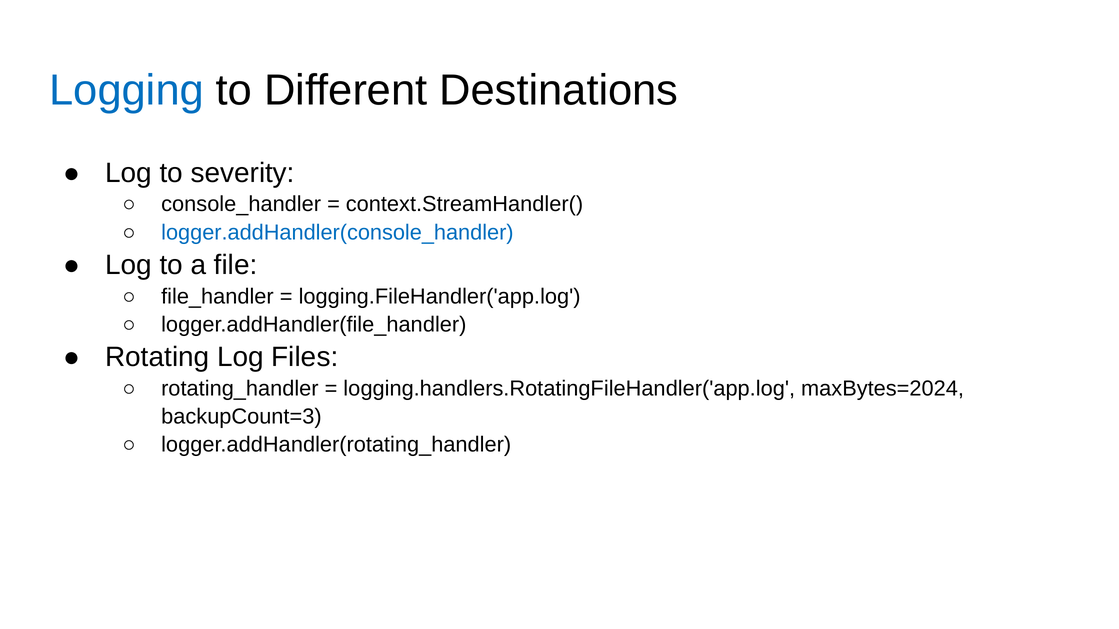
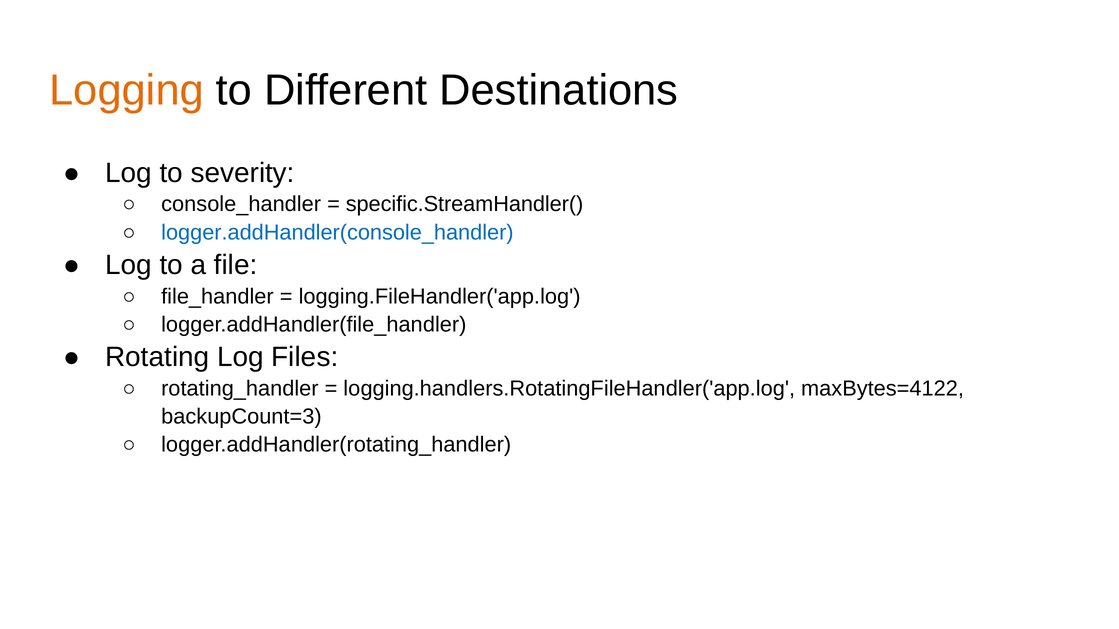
Logging colour: blue -> orange (127, 91)
context.StreamHandler(: context.StreamHandler( -> specific.StreamHandler( (465, 204)
maxBytes=2024: maxBytes=2024 -> maxBytes=4122 (883, 389)
